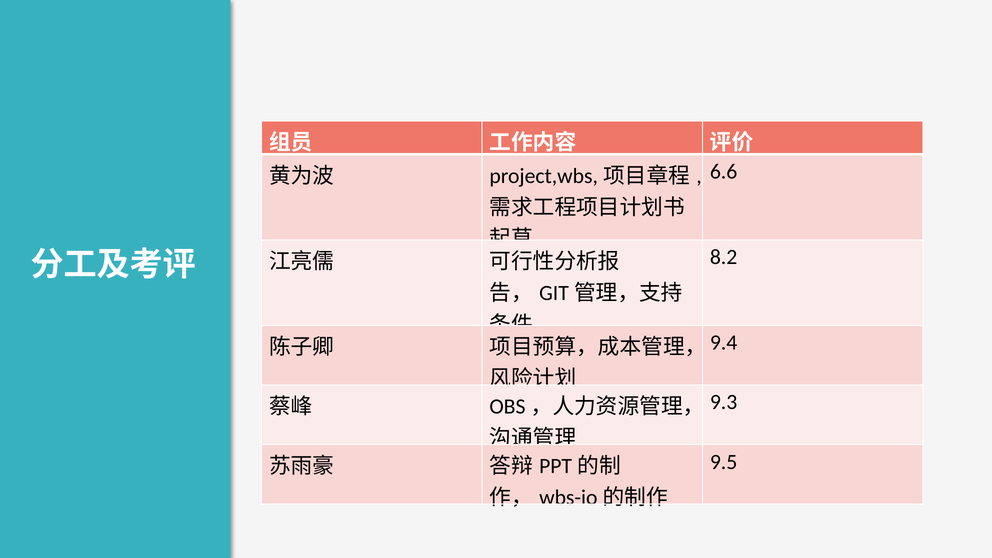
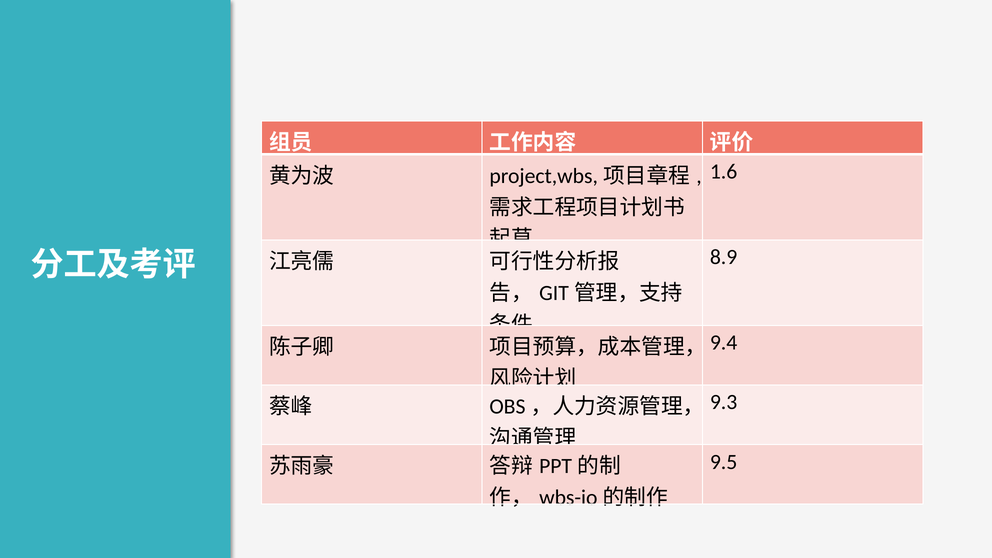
6.6: 6.6 -> 1.6 (724, 172)
8.2: 8.2 -> 8.9 (724, 257)
